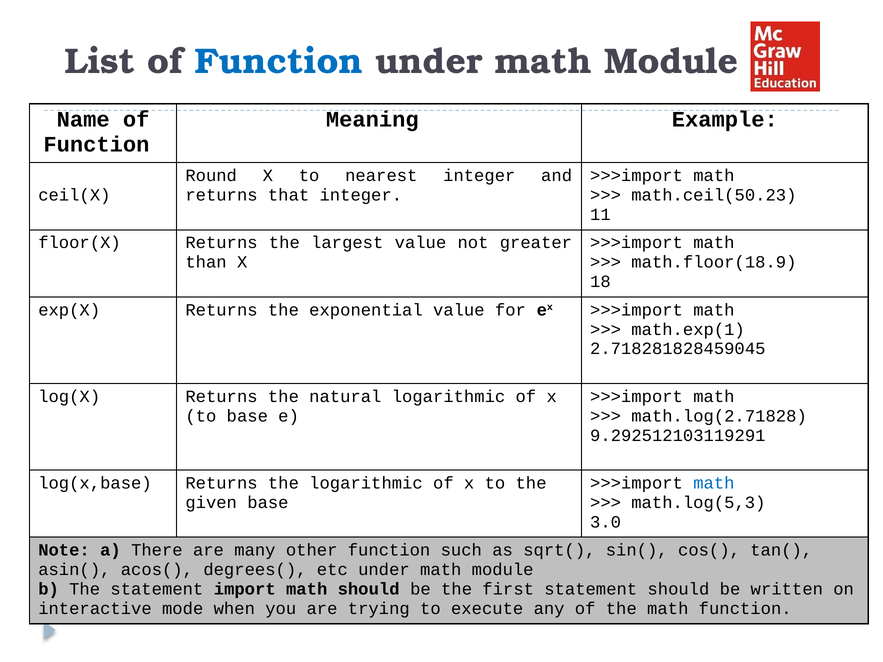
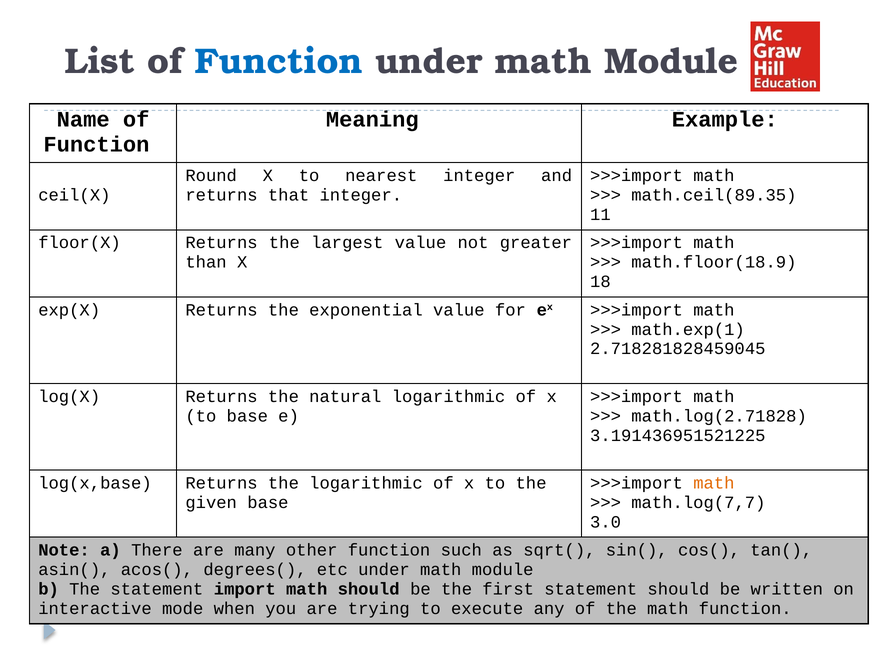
math.ceil(50.23: math.ceil(50.23 -> math.ceil(89.35 (714, 195)
9.292512103119291: 9.292512103119291 -> 3.191436951521225 (678, 436)
math colour: blue -> orange (714, 483)
math.log(5,3: math.log(5,3 -> math.log(7,7 (698, 503)
